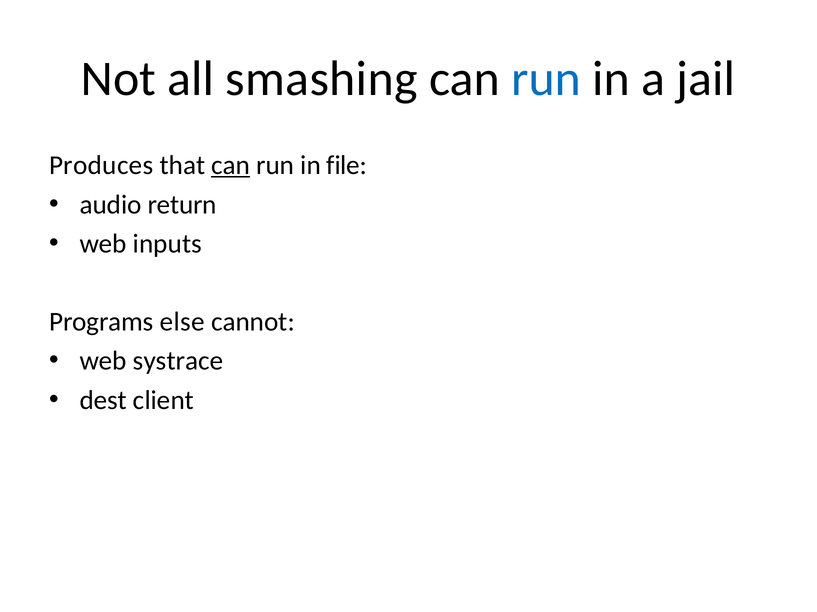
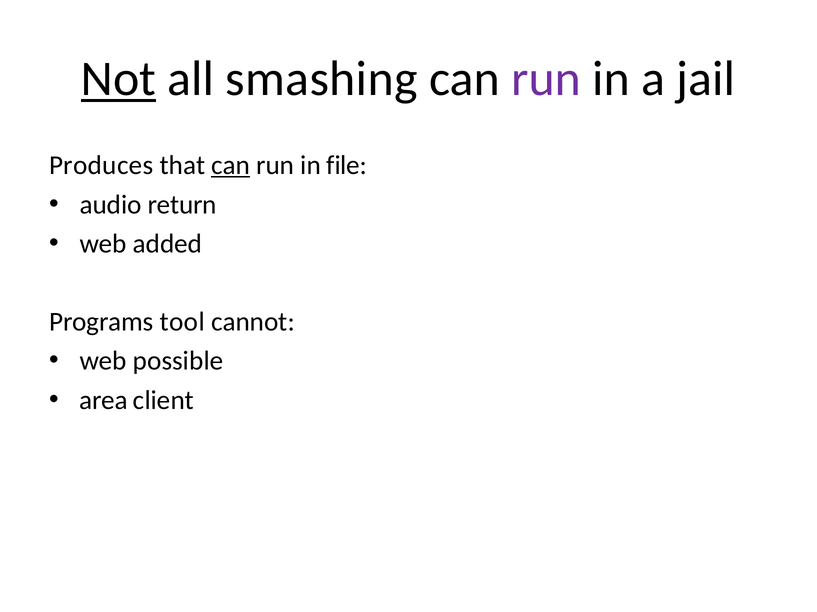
Not underline: none -> present (119, 79)
run colour: blue -> purple (546, 79)
inputs: inputs -> added (167, 244)
else: else -> tool (182, 322)
systrace: systrace -> possible (178, 361)
dest: dest -> area (103, 401)
